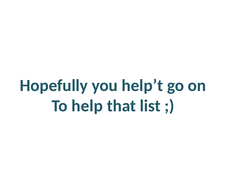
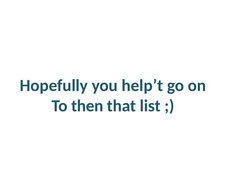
help: help -> then (87, 106)
